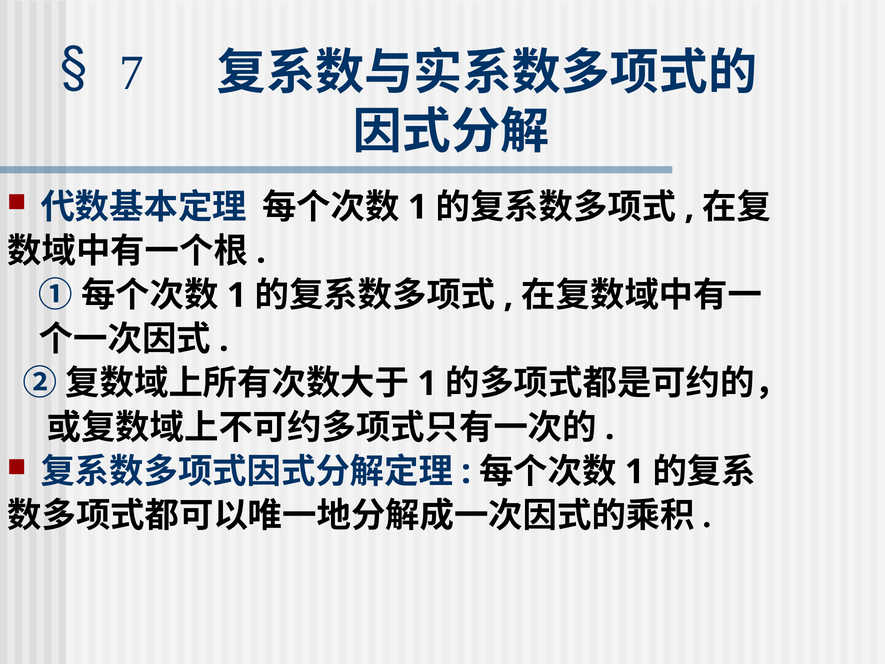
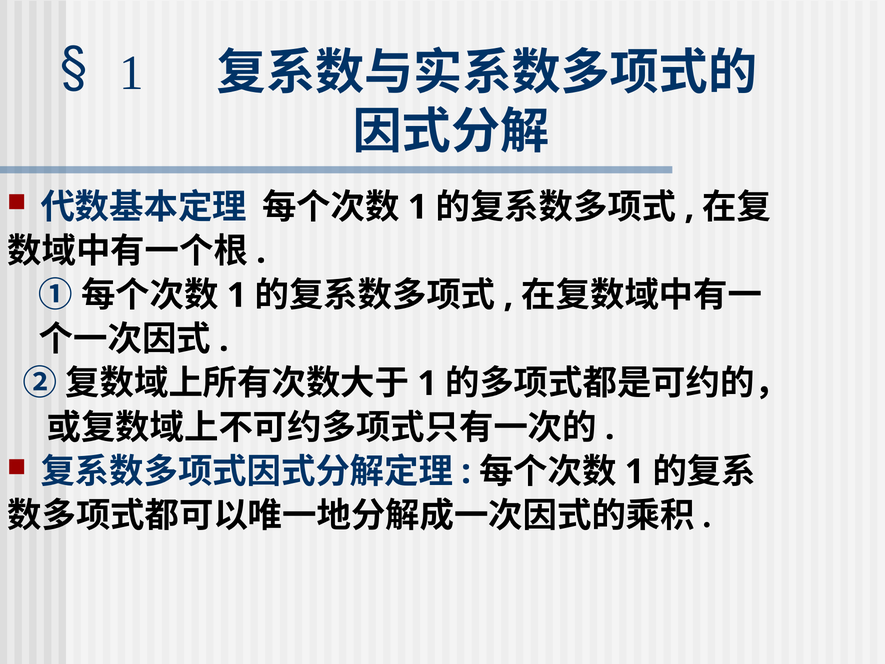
7: 7 -> 1 (132, 73)
